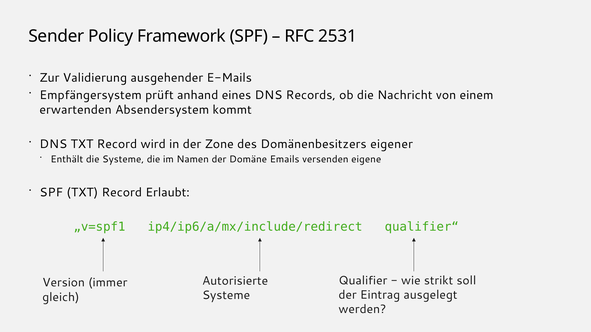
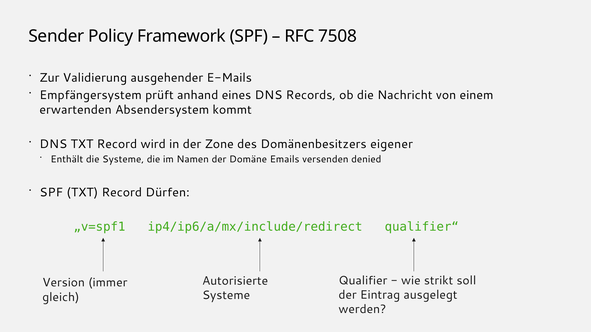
2531: 2531 -> 7508 (337, 36)
eigene: eigene -> denied (366, 159)
Erlaubt: Erlaubt -> Dürfen (168, 193)
